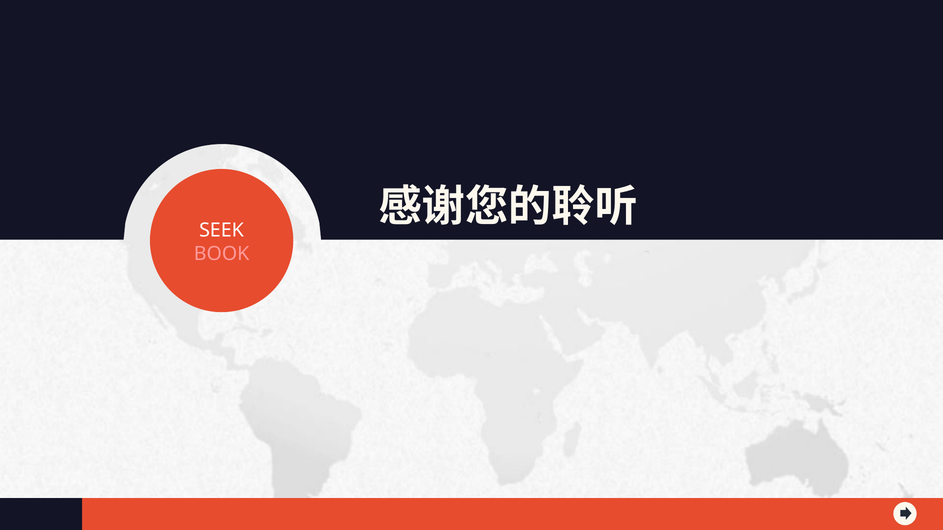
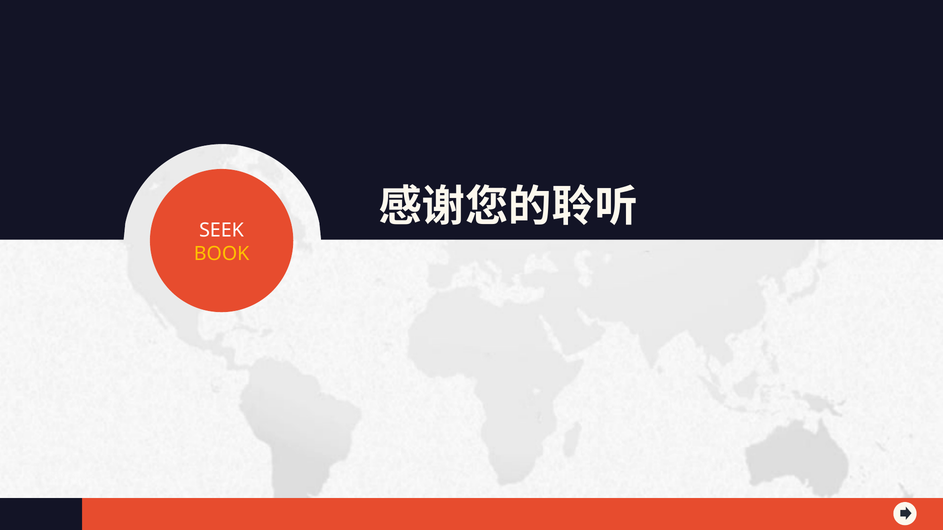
BOOK colour: pink -> yellow (222, 254)
